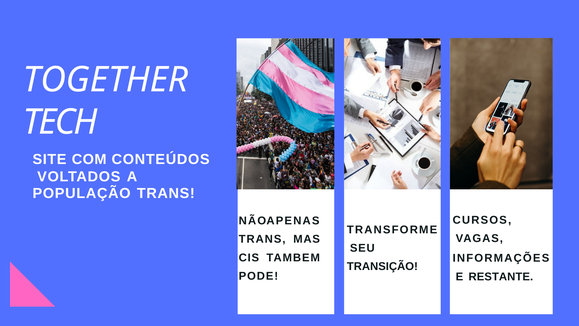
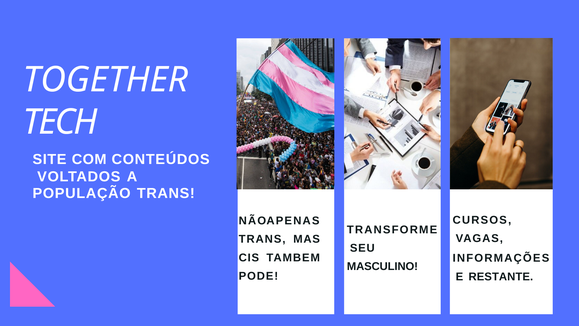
TRANSIÇÃO: TRANSIÇÃO -> MASCULINO (382, 266)
